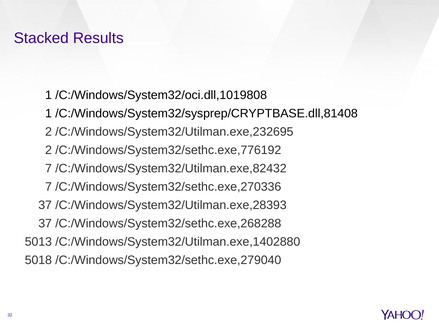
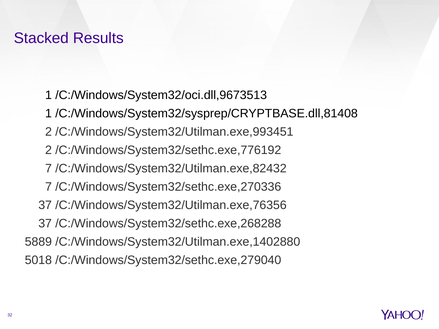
/C:/Windows/System32/oci.dll,1019808: /C:/Windows/System32/oci.dll,1019808 -> /C:/Windows/System32/oci.dll,9673513 (161, 95)
/C:/Windows/System32/Utilman.exe,232695: /C:/Windows/System32/Utilman.exe,232695 -> /C:/Windows/System32/Utilman.exe,993451 (174, 132)
/C:/Windows/System32/Utilman.exe,28393: /C:/Windows/System32/Utilman.exe,28393 -> /C:/Windows/System32/Utilman.exe,76356 (171, 205)
5013: 5013 -> 5889 (38, 242)
